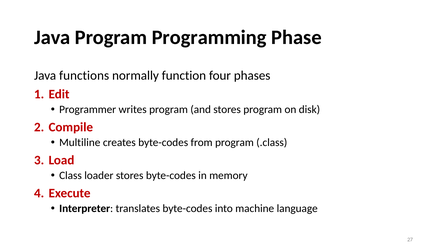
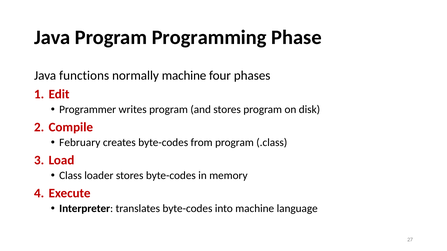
normally function: function -> machine (184, 76)
Multiline: Multiline -> February (80, 143)
